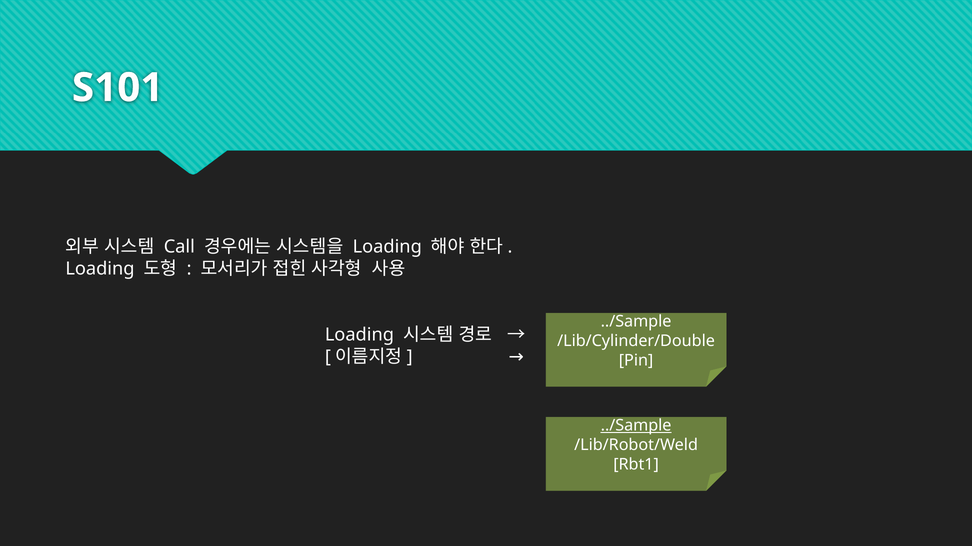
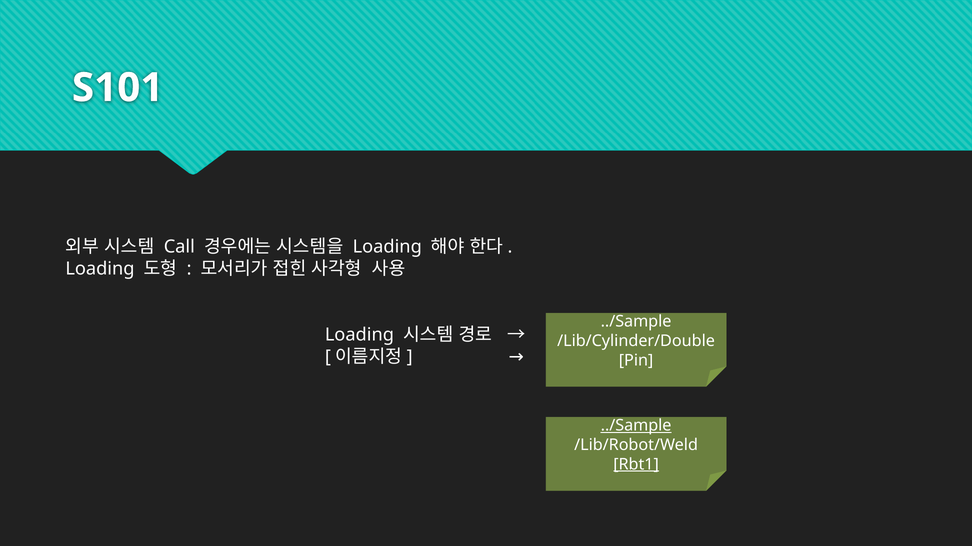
Rbt1 underline: none -> present (636, 465)
